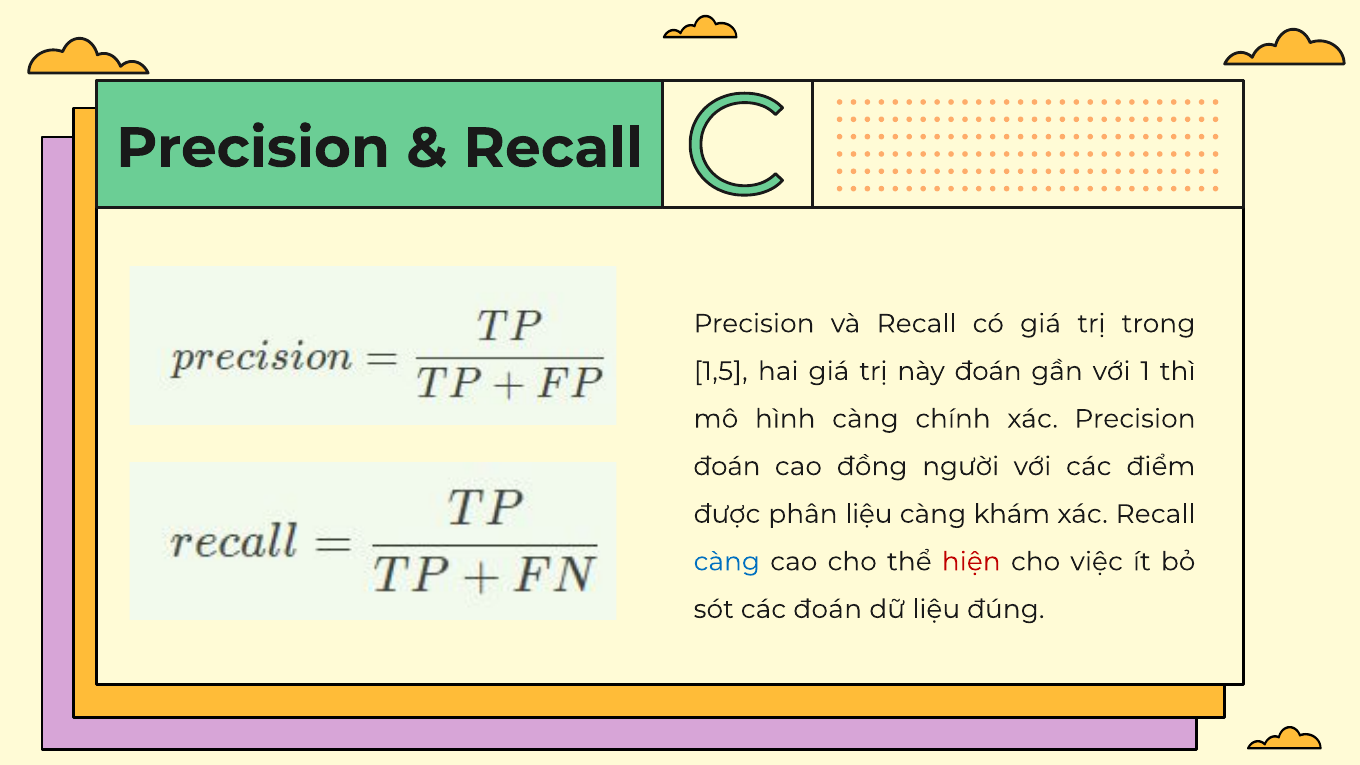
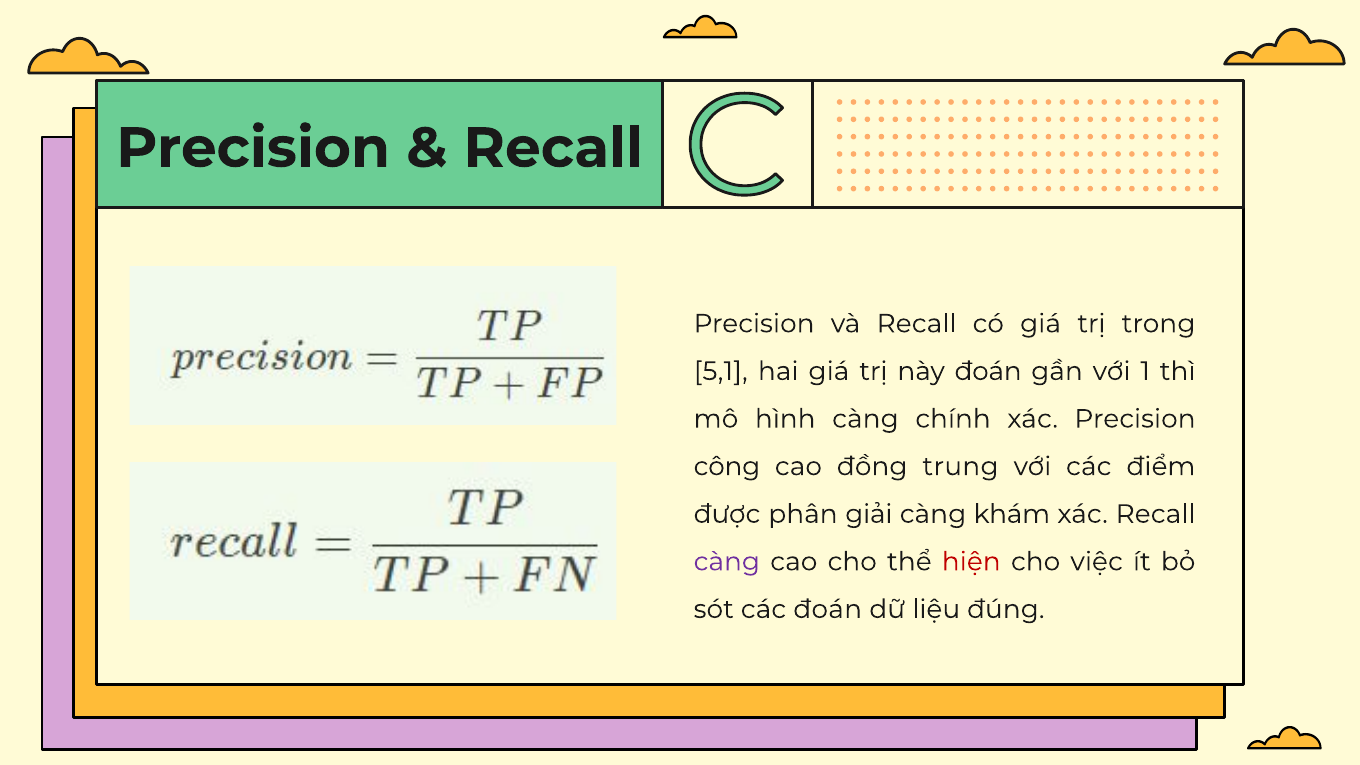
1,5: 1,5 -> 5,1 (721, 371)
đoán: đoán -> công (727, 466)
người: người -> trung (961, 466)
phân liệu: liệu -> giải (869, 514)
càng colour: blue -> purple (727, 562)
